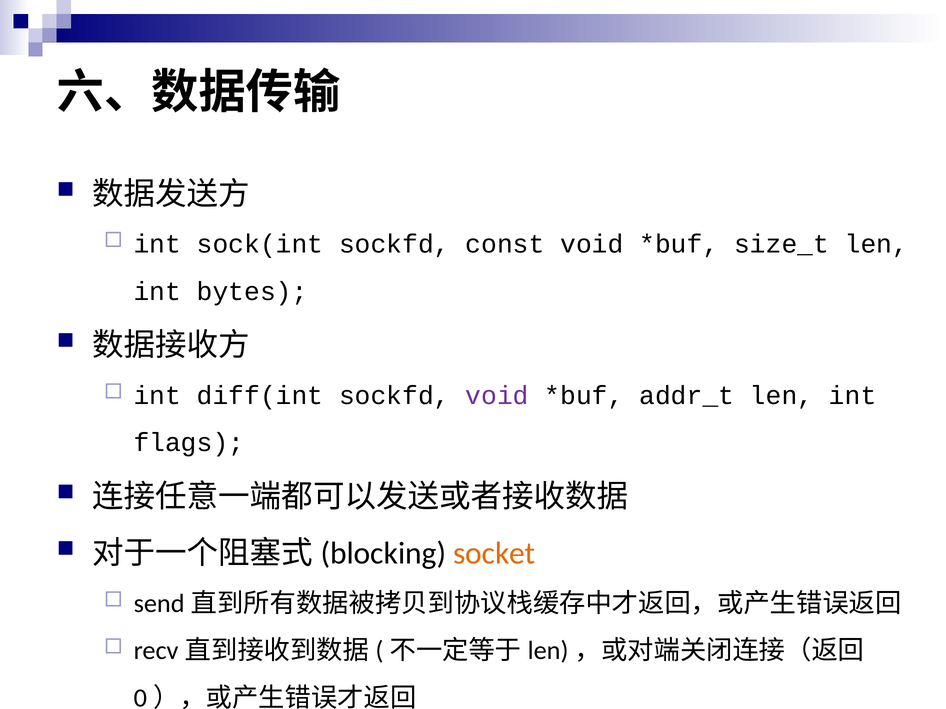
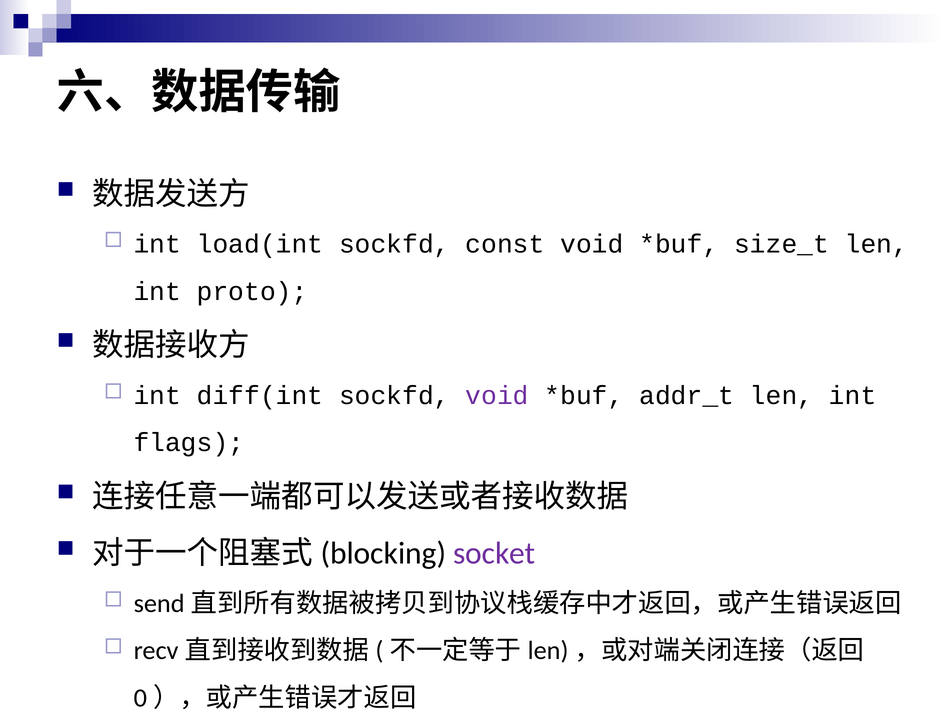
sock(int: sock(int -> load(int (260, 244)
bytes: bytes -> proto (252, 292)
socket colour: orange -> purple (494, 554)
